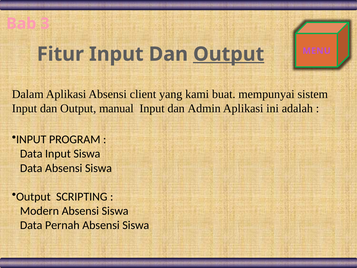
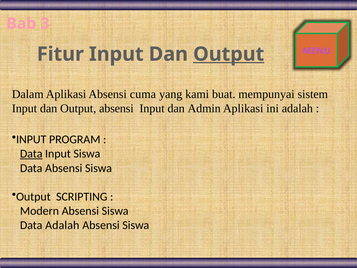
client: client -> cuma (143, 94)
Output manual: manual -> absensi (116, 108)
Data underline: none -> present (31, 154)
Data Pernah: Pernah -> Adalah (62, 225)
